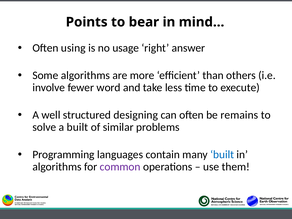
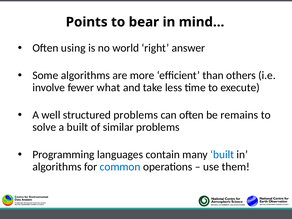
usage: usage -> world (126, 48)
word: word -> what (108, 88)
structured designing: designing -> problems (136, 115)
common colour: purple -> blue (120, 167)
